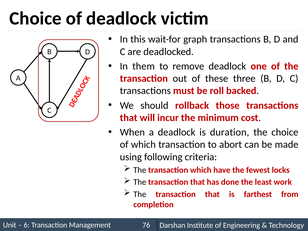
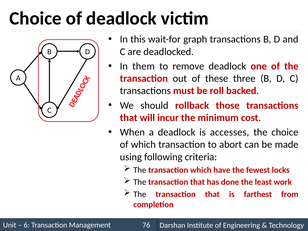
duration: duration -> accesses (230, 132)
